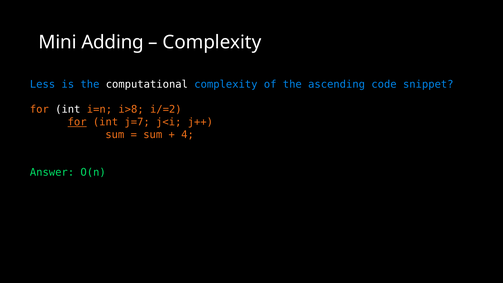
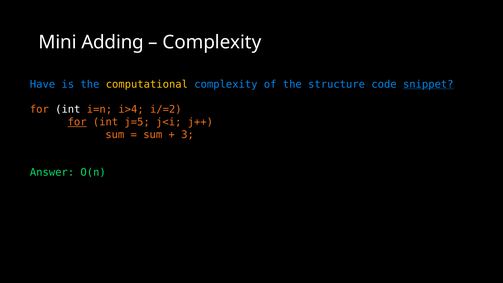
Less: Less -> Have (43, 84)
computational colour: white -> yellow (147, 84)
ascending: ascending -> structure (337, 84)
snippet underline: none -> present (428, 84)
i>8: i>8 -> i>4 (131, 109)
j=7: j=7 -> j=5 (137, 122)
4: 4 -> 3 (188, 135)
